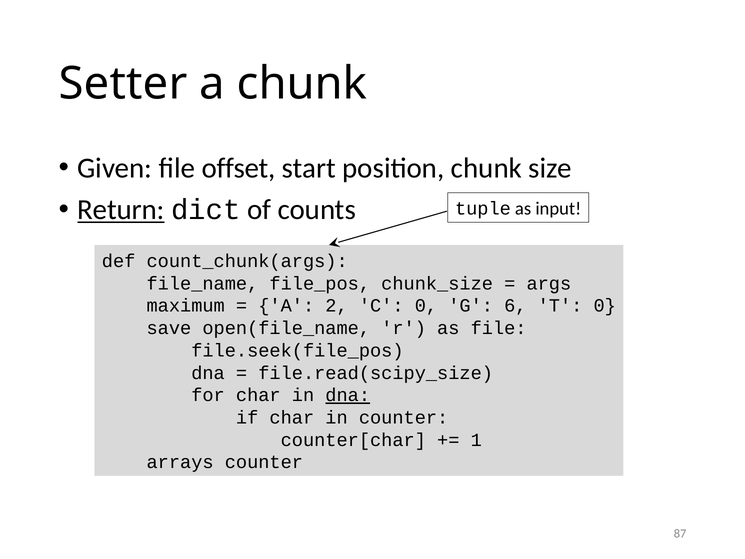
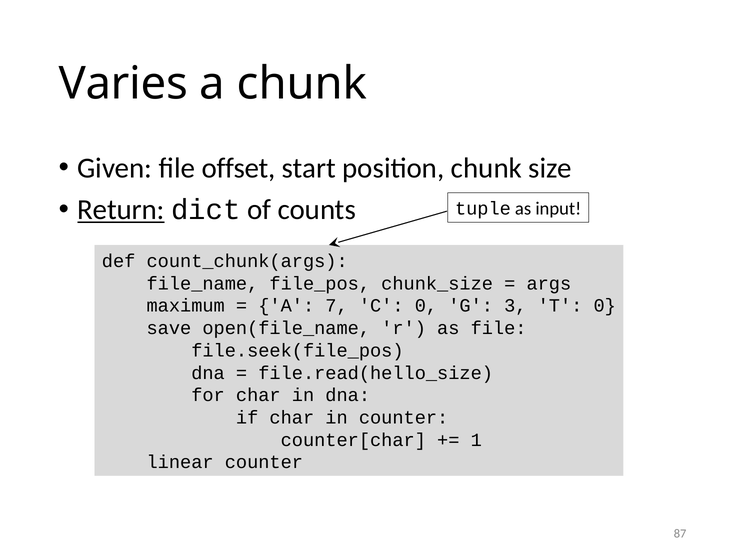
Setter: Setter -> Varies (123, 83)
2: 2 -> 7 (337, 306)
6: 6 -> 3 (515, 306)
file.read(scipy_size: file.read(scipy_size -> file.read(hello_size (376, 373)
dna underline: present -> none (348, 395)
arrays: arrays -> linear (180, 462)
